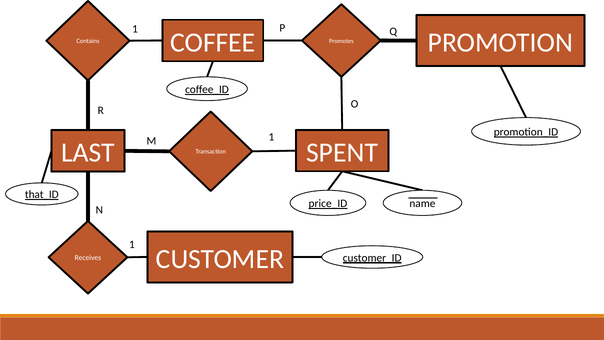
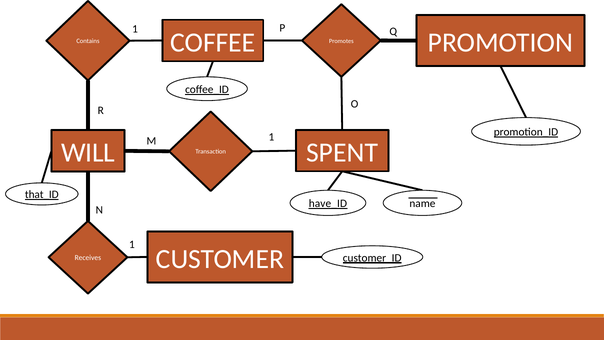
LAST: LAST -> WILL (88, 153)
price_ID: price_ID -> have_ID (328, 204)
